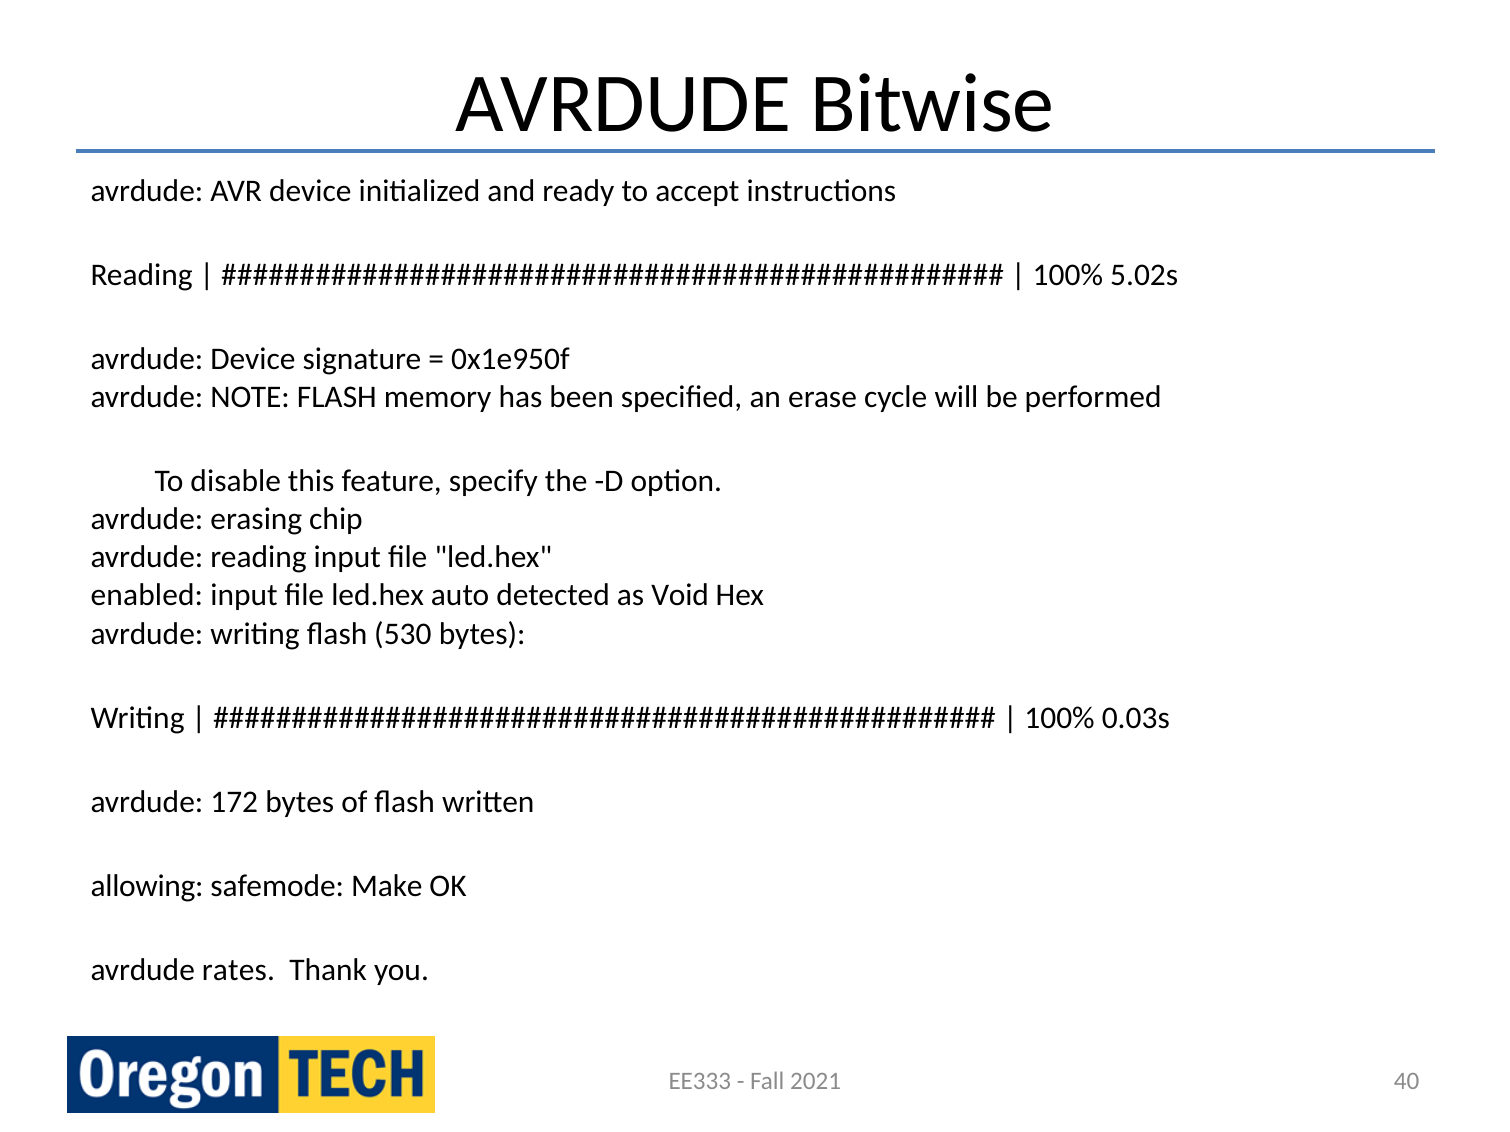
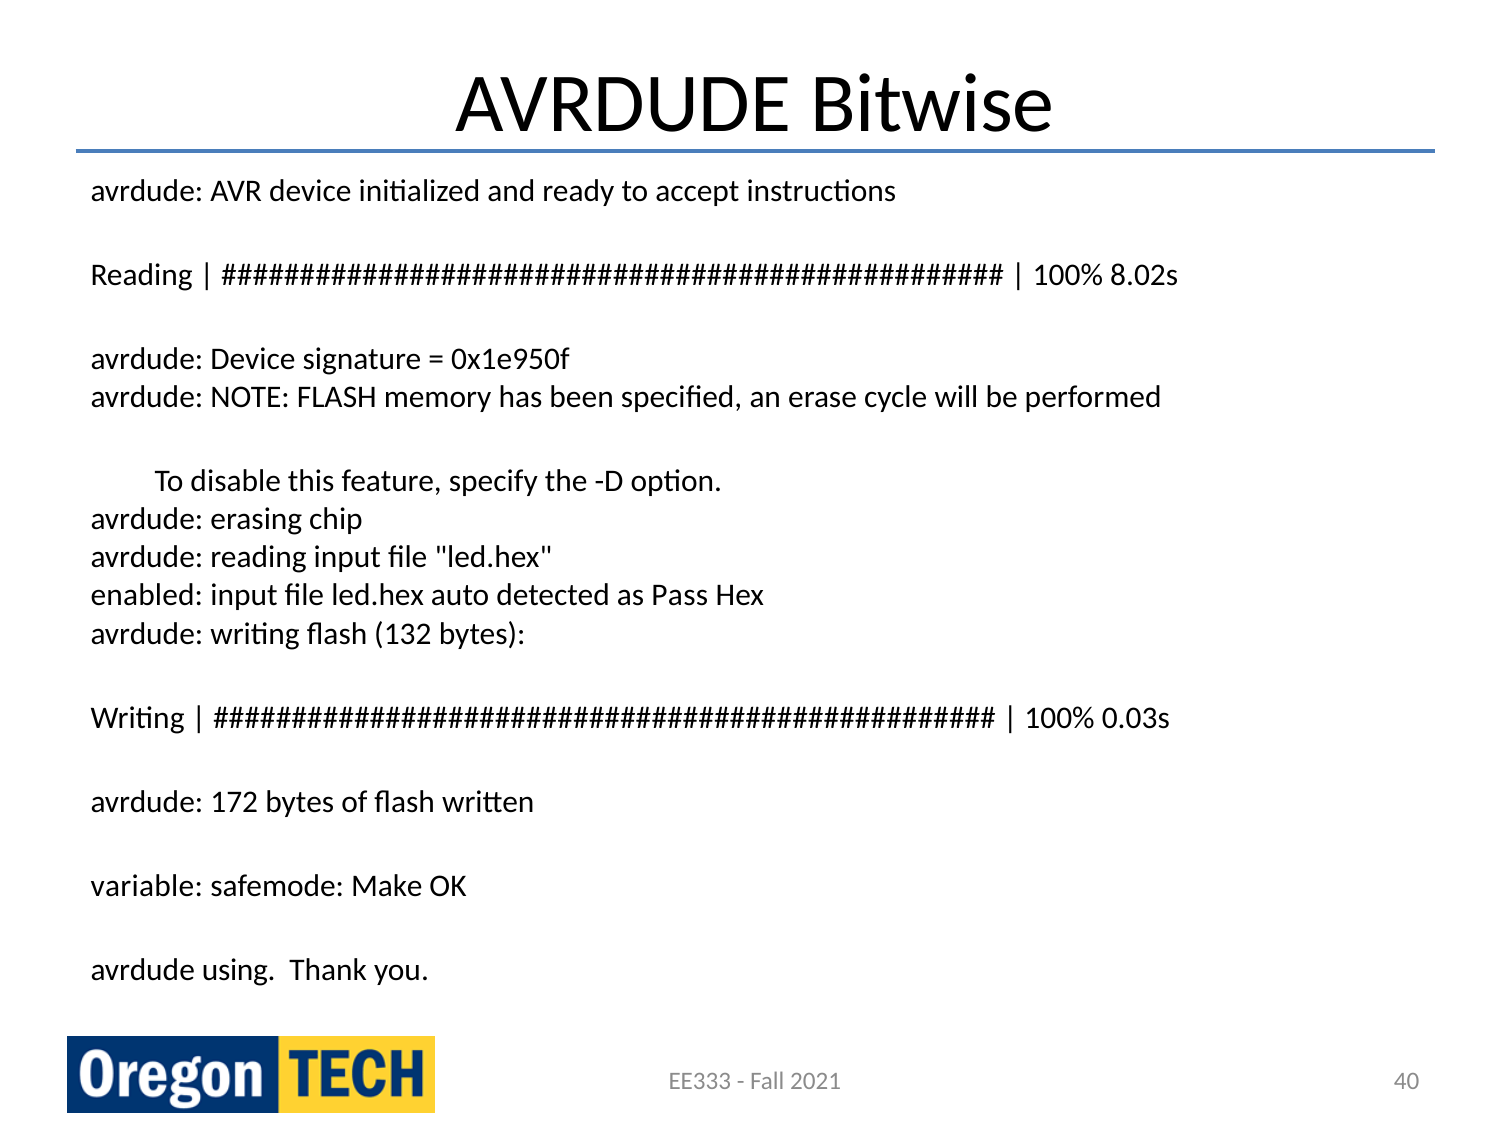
5.02s: 5.02s -> 8.02s (1144, 275)
Void: Void -> Pass (680, 596)
530: 530 -> 132 (403, 634)
allowing: allowing -> variable (147, 886)
rates: rates -> using (239, 970)
